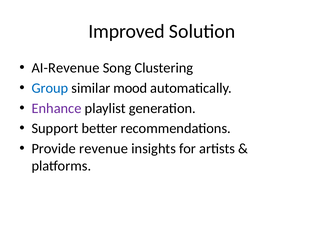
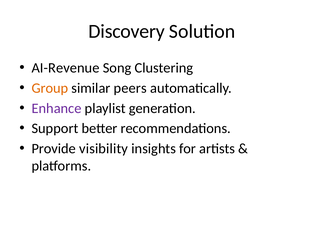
Improved: Improved -> Discovery (127, 31)
Group colour: blue -> orange (50, 88)
mood: mood -> peers (130, 88)
revenue: revenue -> visibility (104, 149)
